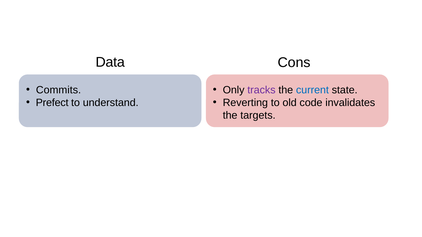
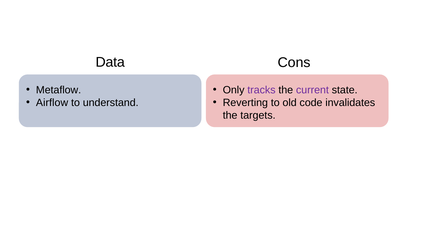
Commits: Commits -> Metaflow (59, 90)
current colour: blue -> purple (312, 90)
Prefect: Prefect -> Airflow (52, 103)
